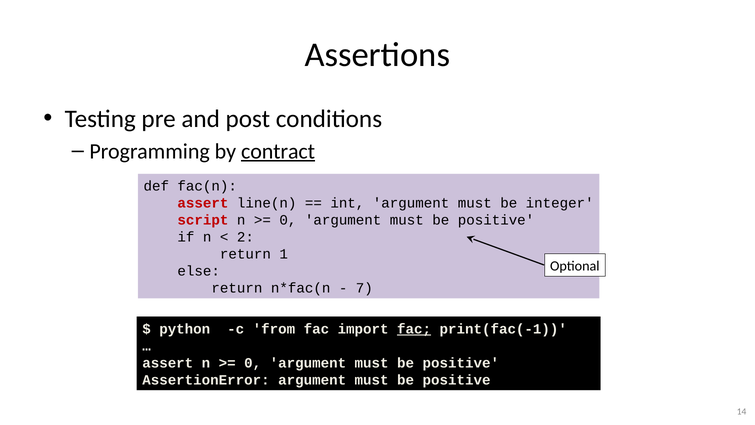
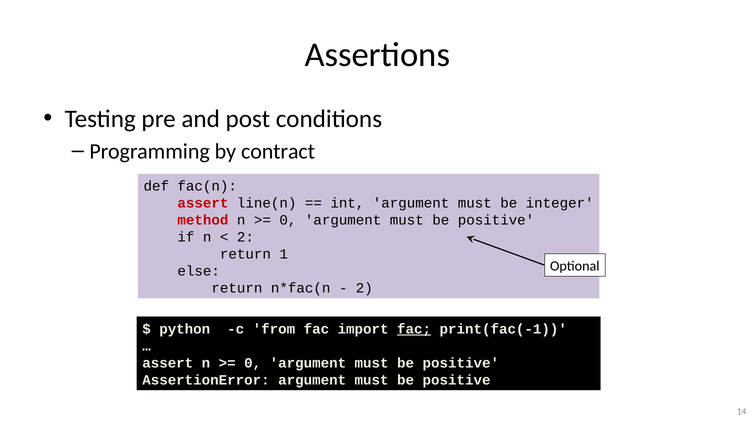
contract underline: present -> none (278, 151)
script: script -> method (203, 220)
7: 7 -> 2 (364, 288)
